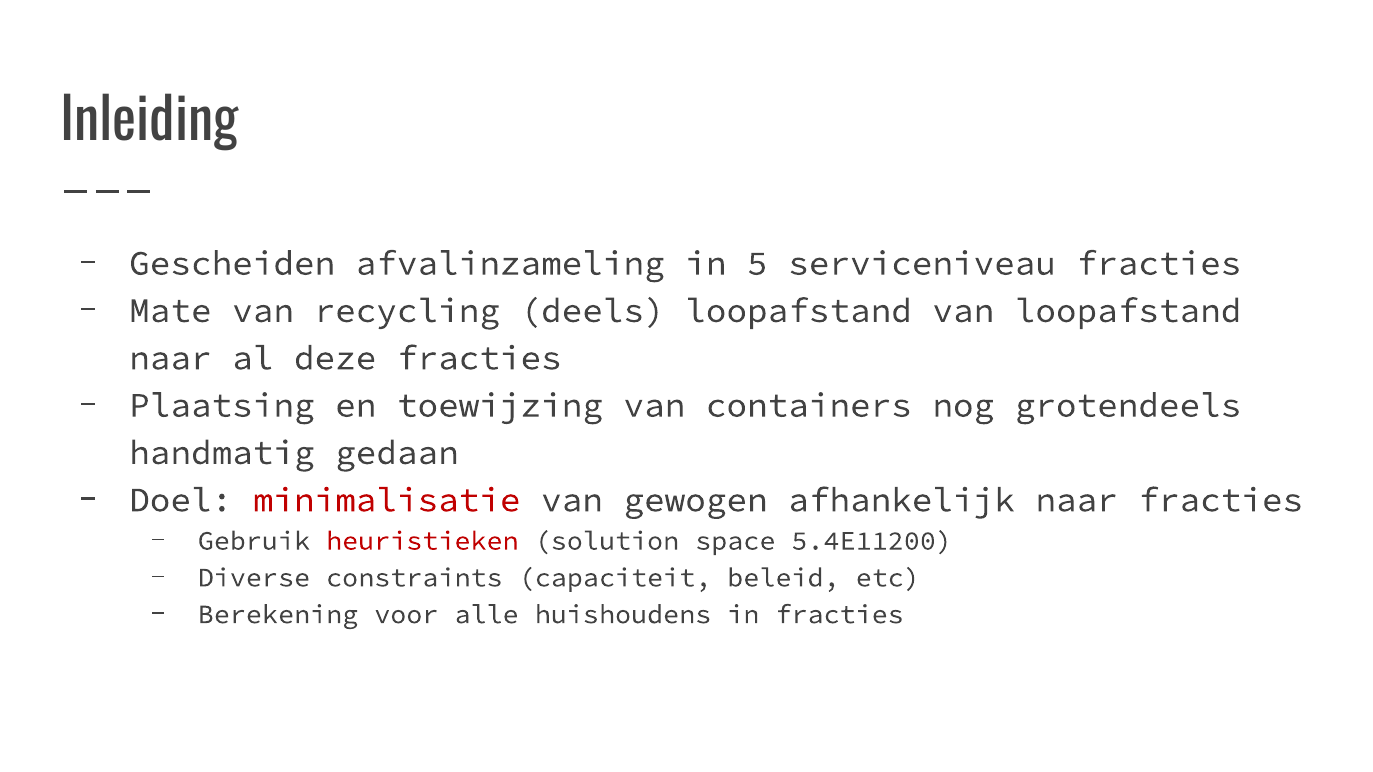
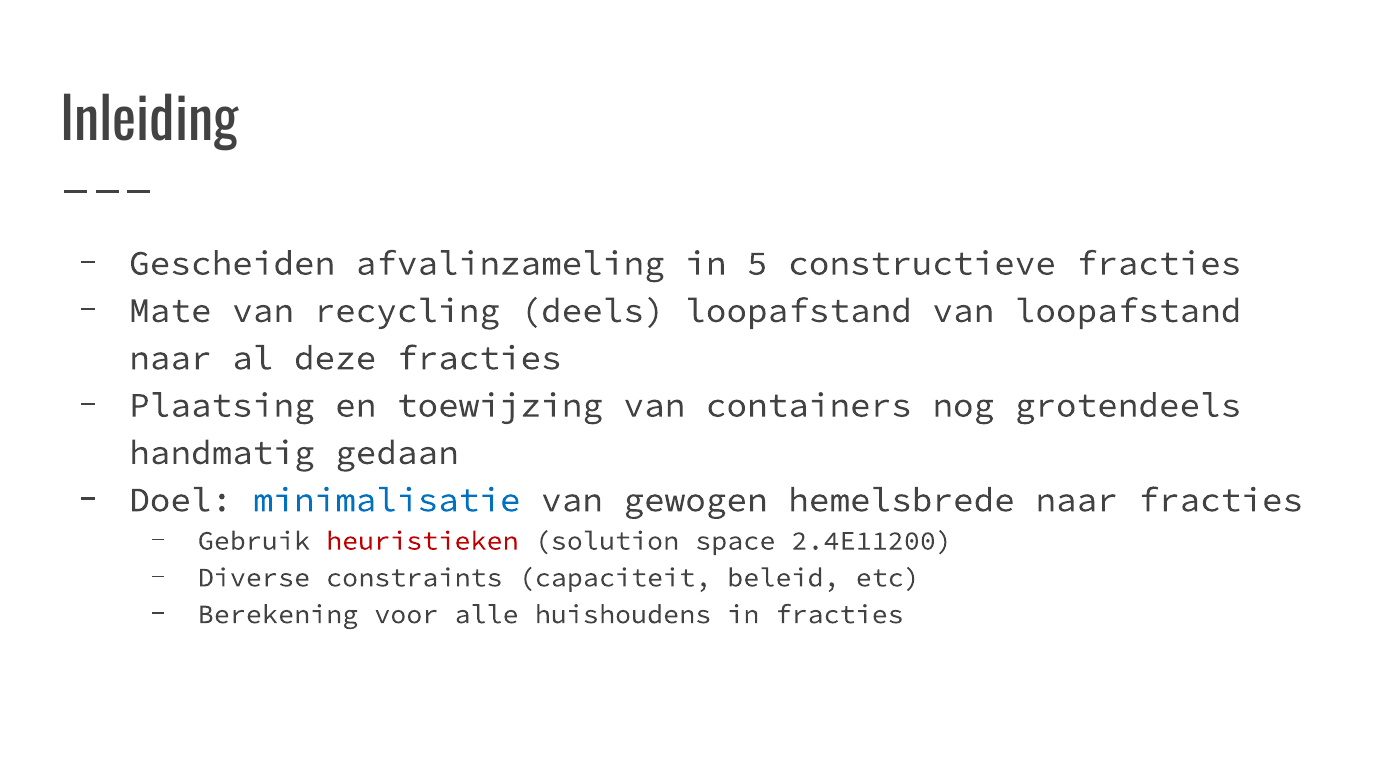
serviceniveau: serviceniveau -> constructieve (922, 263)
minimalisatie colour: red -> blue (387, 500)
afhankelijk: afhankelijk -> hemelsbrede (902, 500)
5.4E11200: 5.4E11200 -> 2.4E11200 (872, 541)
